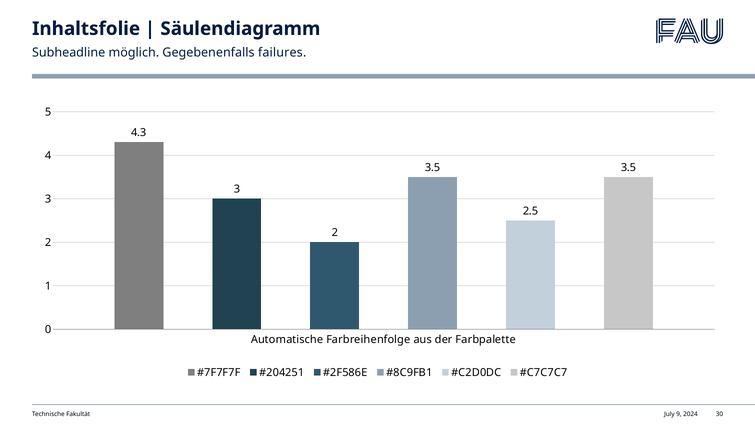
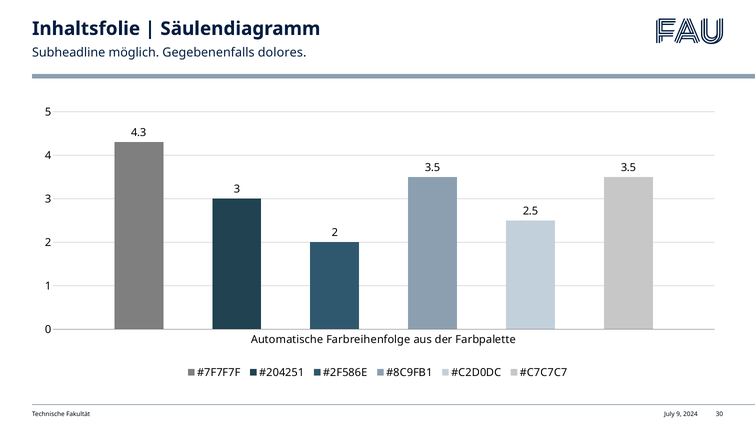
failures: failures -> dolores (282, 52)
